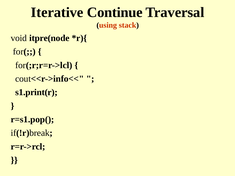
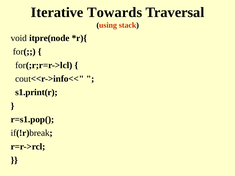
Continue: Continue -> Towards (115, 12)
